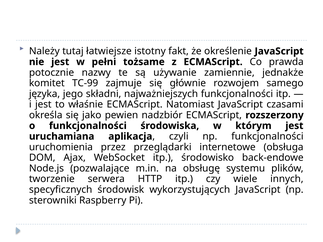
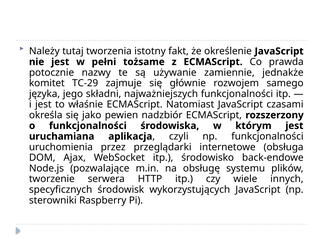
łatwiejsze: łatwiejsze -> tworzenia (109, 51)
TC-99: TC-99 -> TC-29 (85, 83)
